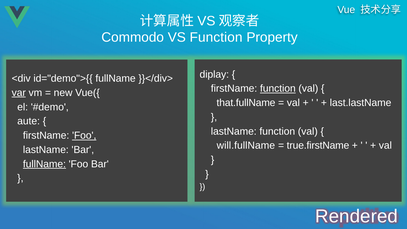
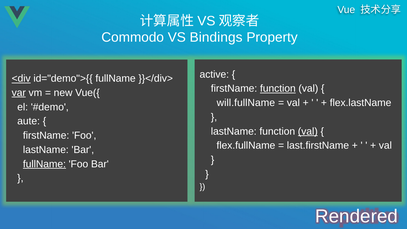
VS Function: Function -> Bindings (216, 37)
diplay: diplay -> active (214, 74)
<div underline: none -> present (21, 78)
that.fullName: that.fullName -> will.fullName (246, 103)
last.lastName: last.lastName -> flex.lastName (361, 103)
val underline: none -> present (308, 131)
Foo underline: present -> none (84, 135)
will.fullName: will.fullName -> flex.fullName (246, 146)
true.firstName: true.firstName -> last.firstName (318, 146)
